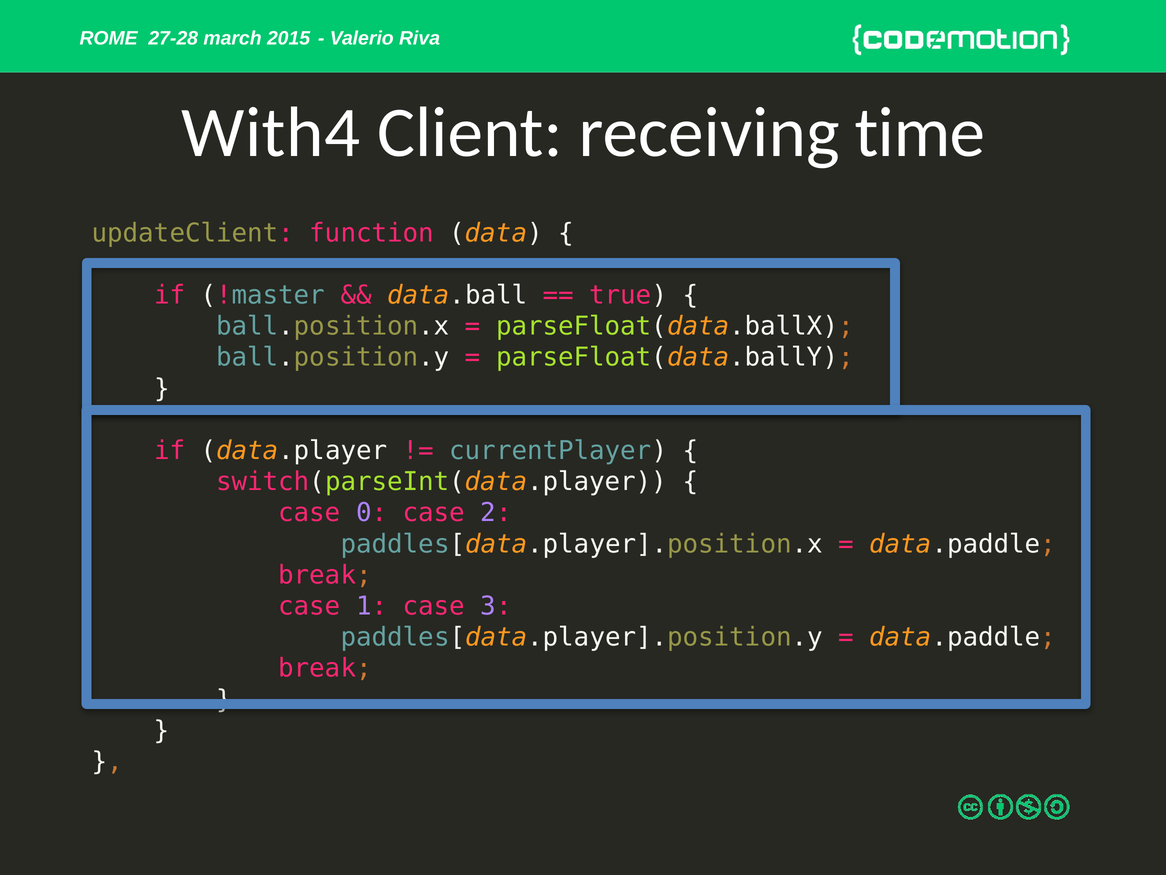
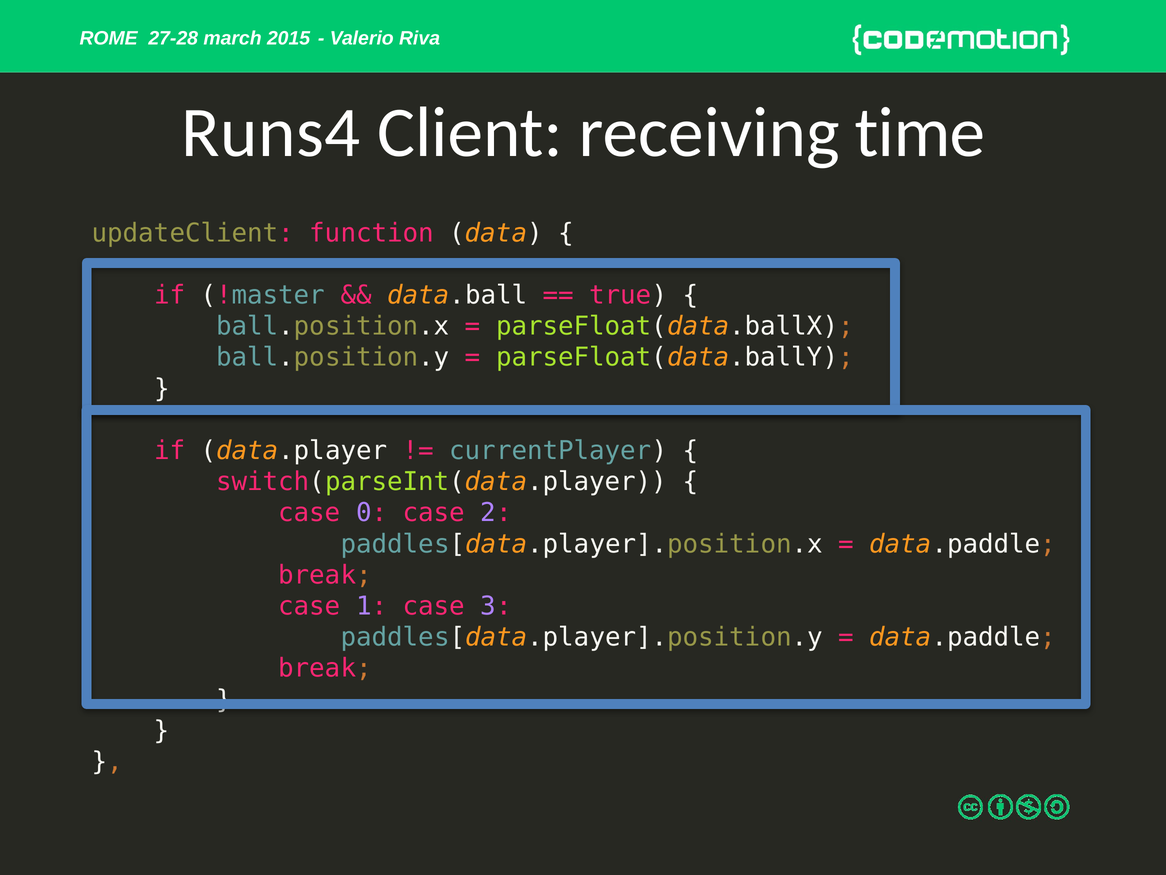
With4: With4 -> Runs4 (271, 133)
